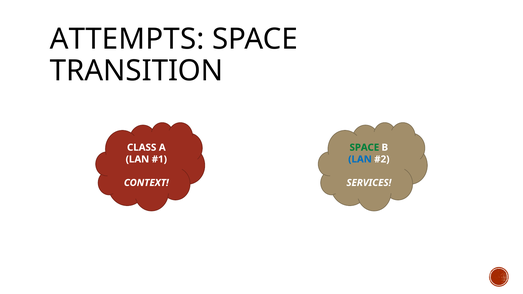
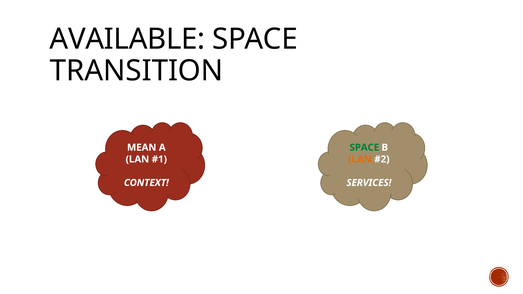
ATTEMPTS: ATTEMPTS -> AVAILABLE (127, 39)
CLASS: CLASS -> MEAN (142, 148)
LAN colour: blue -> orange (360, 159)
